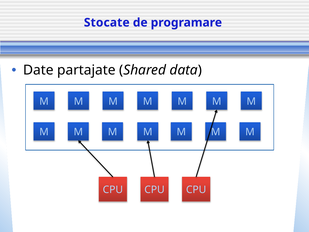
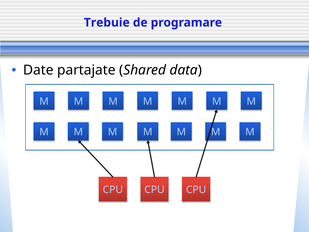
Stocate: Stocate -> Trebuie (107, 23)
